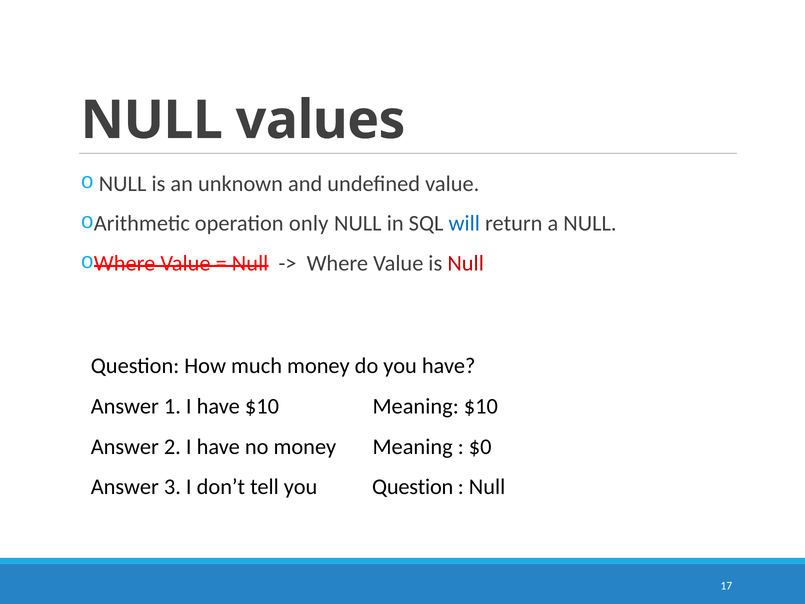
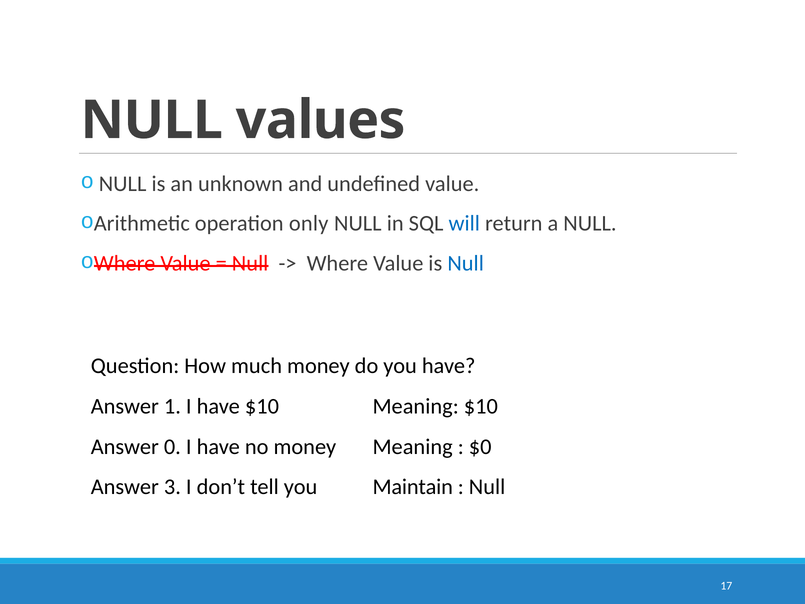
Null colour: red -> blue (466, 263)
2: 2 -> 0 (172, 446)
you Question: Question -> Maintain (413, 487)
